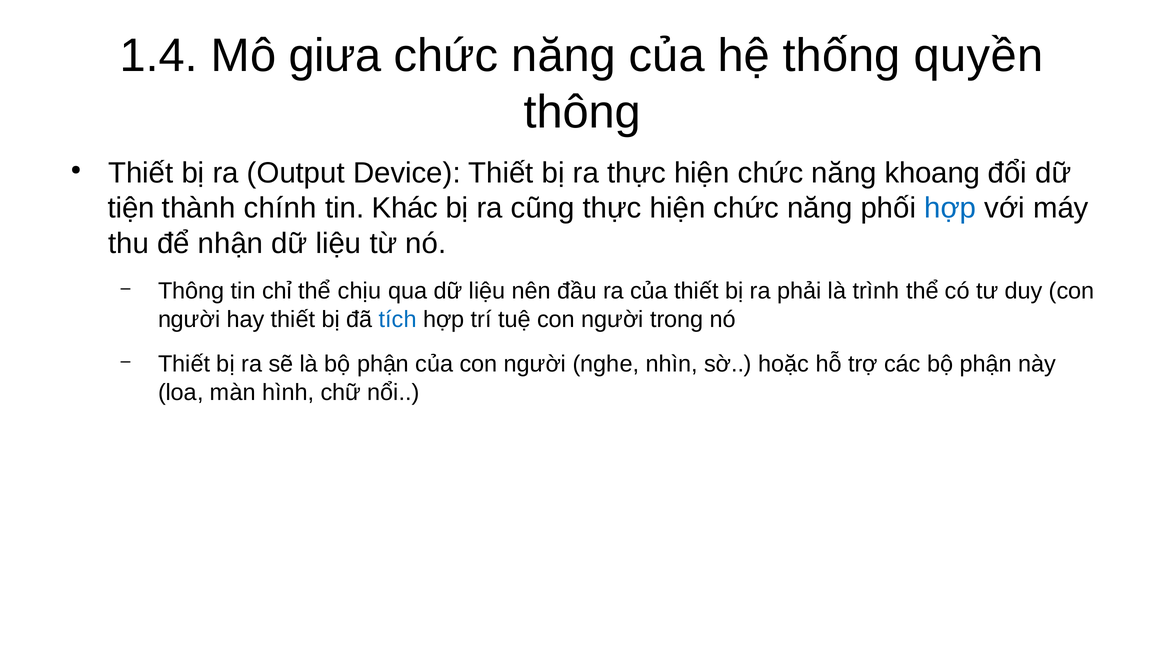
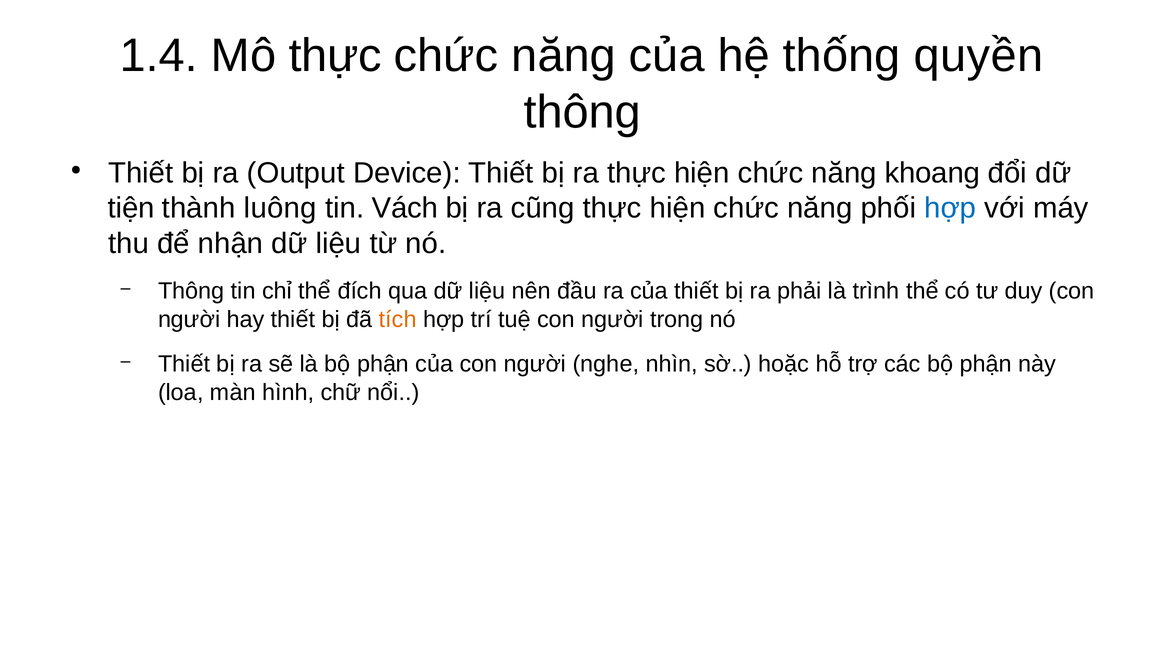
Mô giưa: giưa -> thực (335, 56)
chính: chính -> luông (280, 208)
Khác: Khác -> Vách (405, 208)
chịu: chịu -> đích (360, 291)
tích colour: blue -> orange (398, 320)
